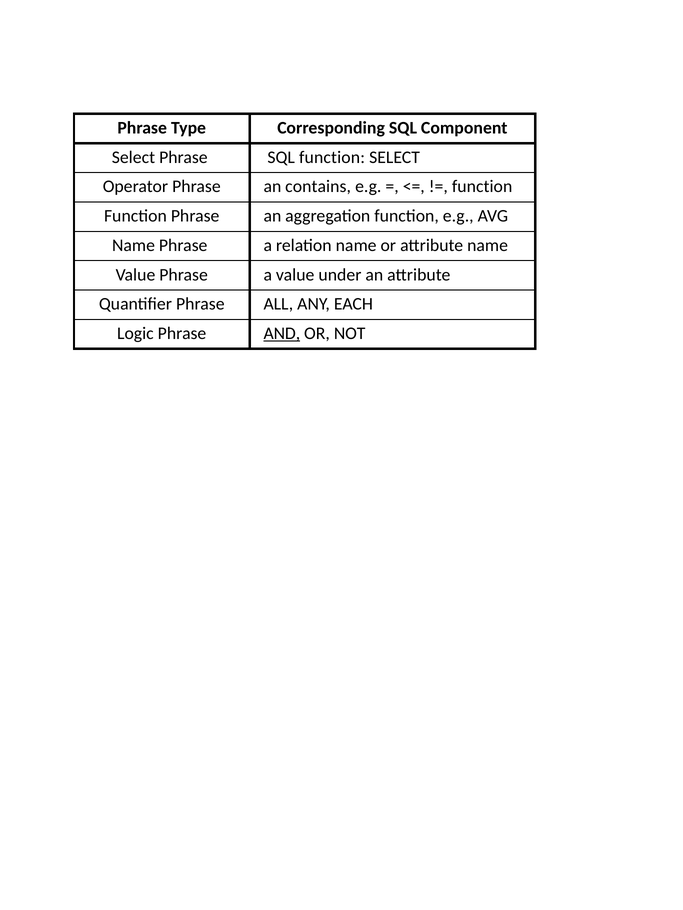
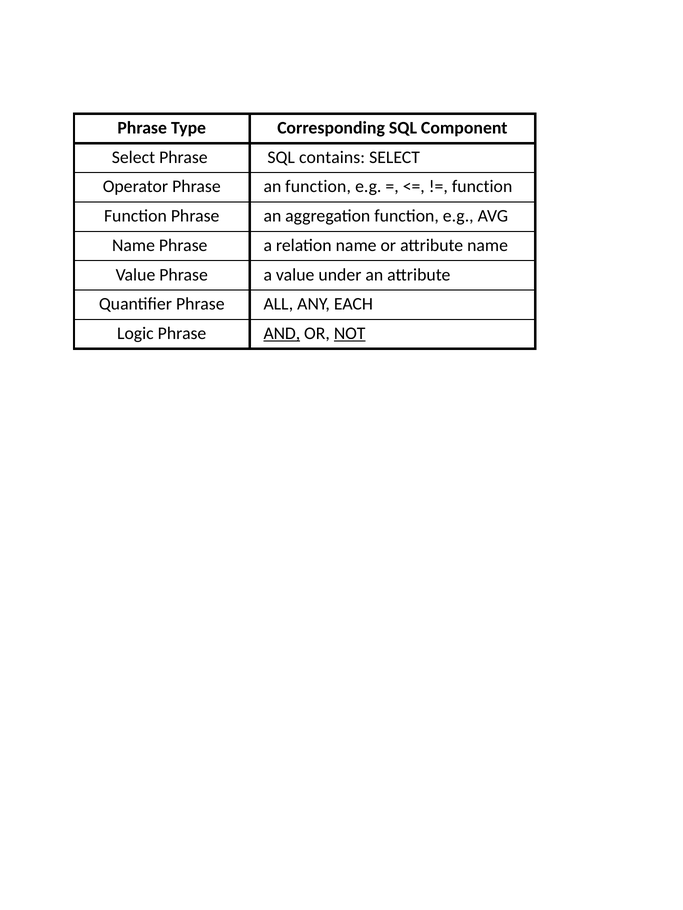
SQL function: function -> contains (332, 157)
an contains: contains -> function (318, 187)
NOT underline: none -> present (350, 334)
